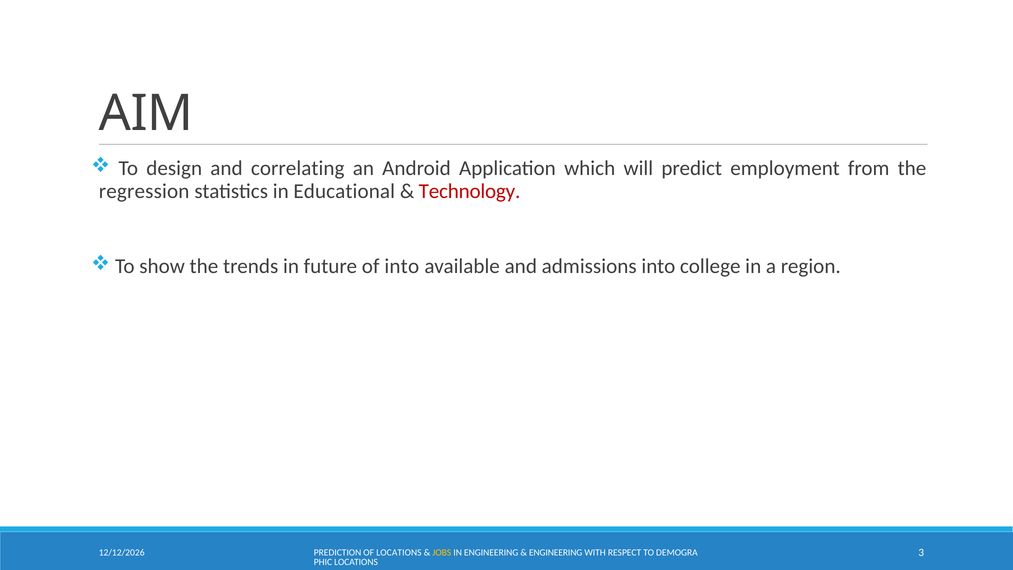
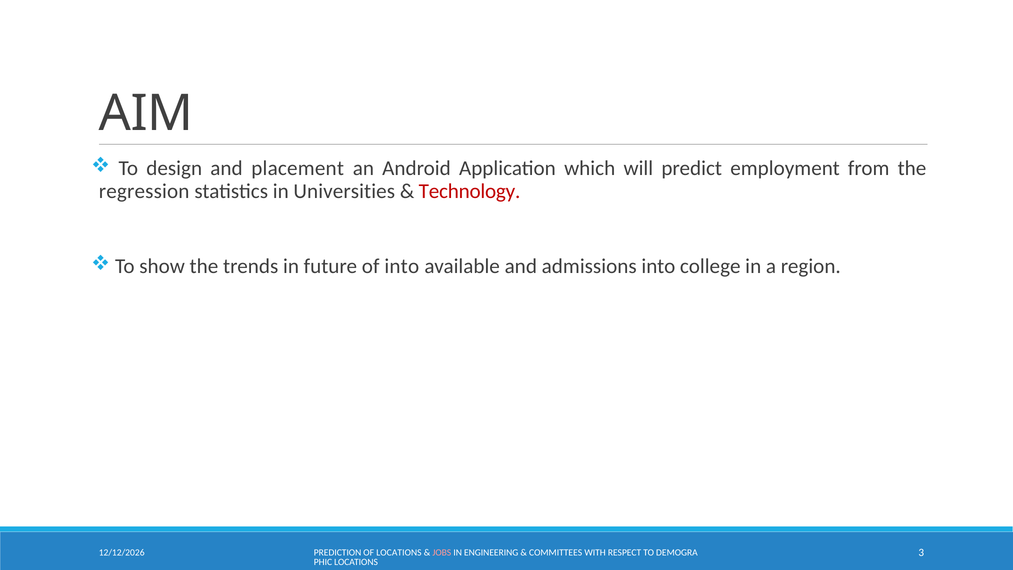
correlating: correlating -> placement (298, 168)
Educational: Educational -> Universities (344, 191)
JOBS colour: yellow -> pink (442, 552)
ENGINEERING: ENGINEERING -> COMMITTEES (556, 552)
